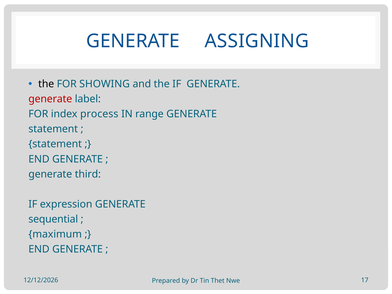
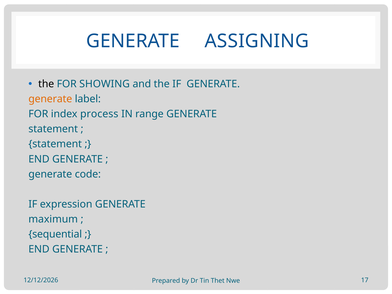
generate colour: red -> orange (50, 99)
third: third -> code (88, 174)
sequential: sequential -> maximum (53, 219)
maximum: maximum -> sequential (55, 234)
